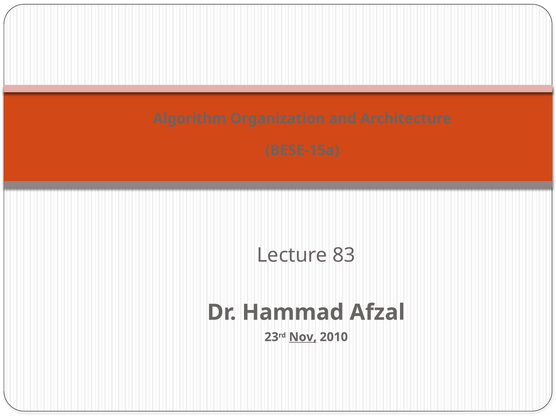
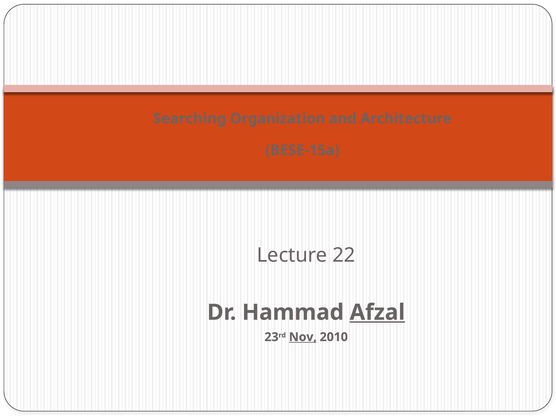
Algorithm: Algorithm -> Searching (190, 119)
83: 83 -> 22 (344, 255)
Afzal underline: none -> present (377, 312)
